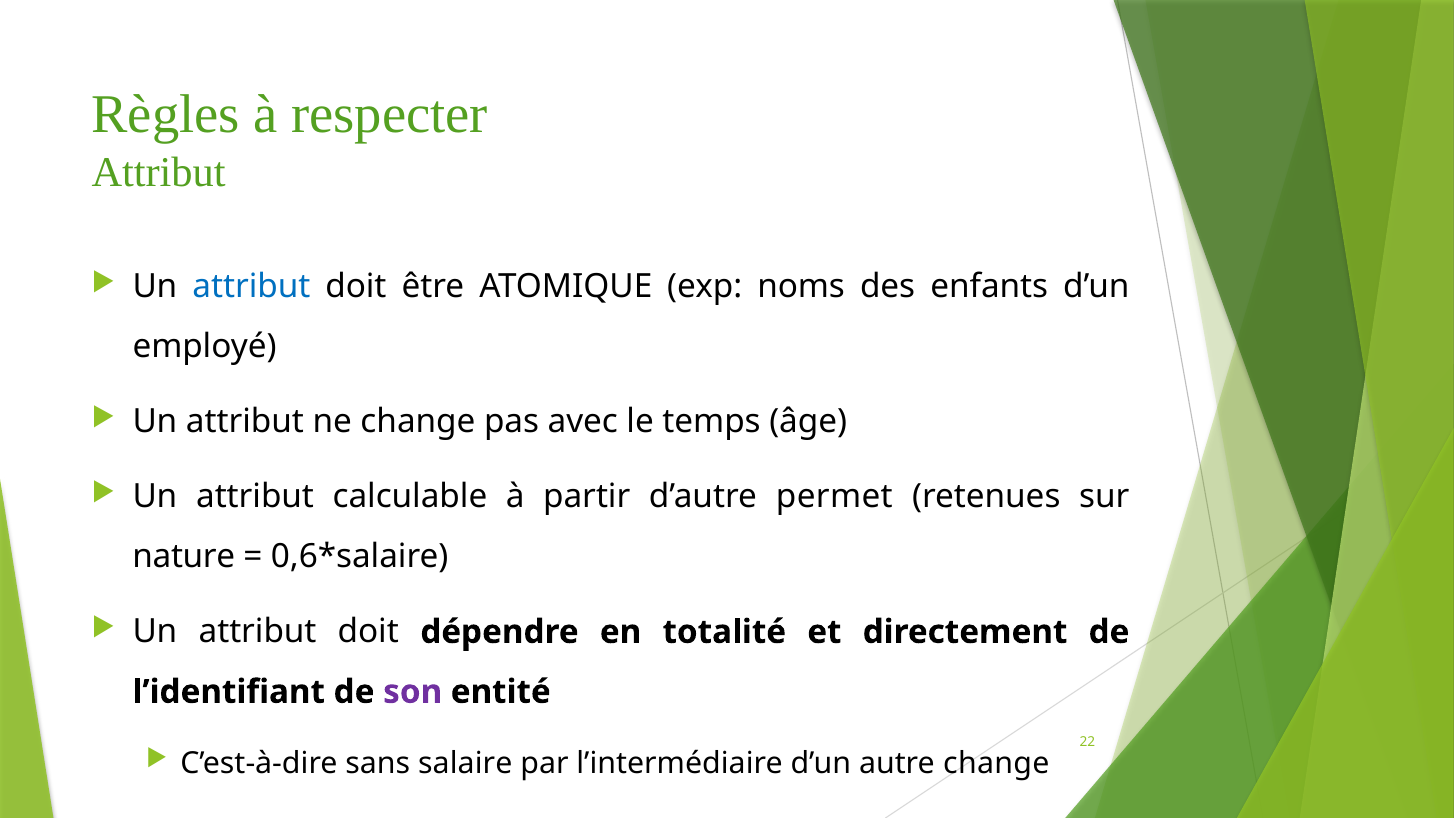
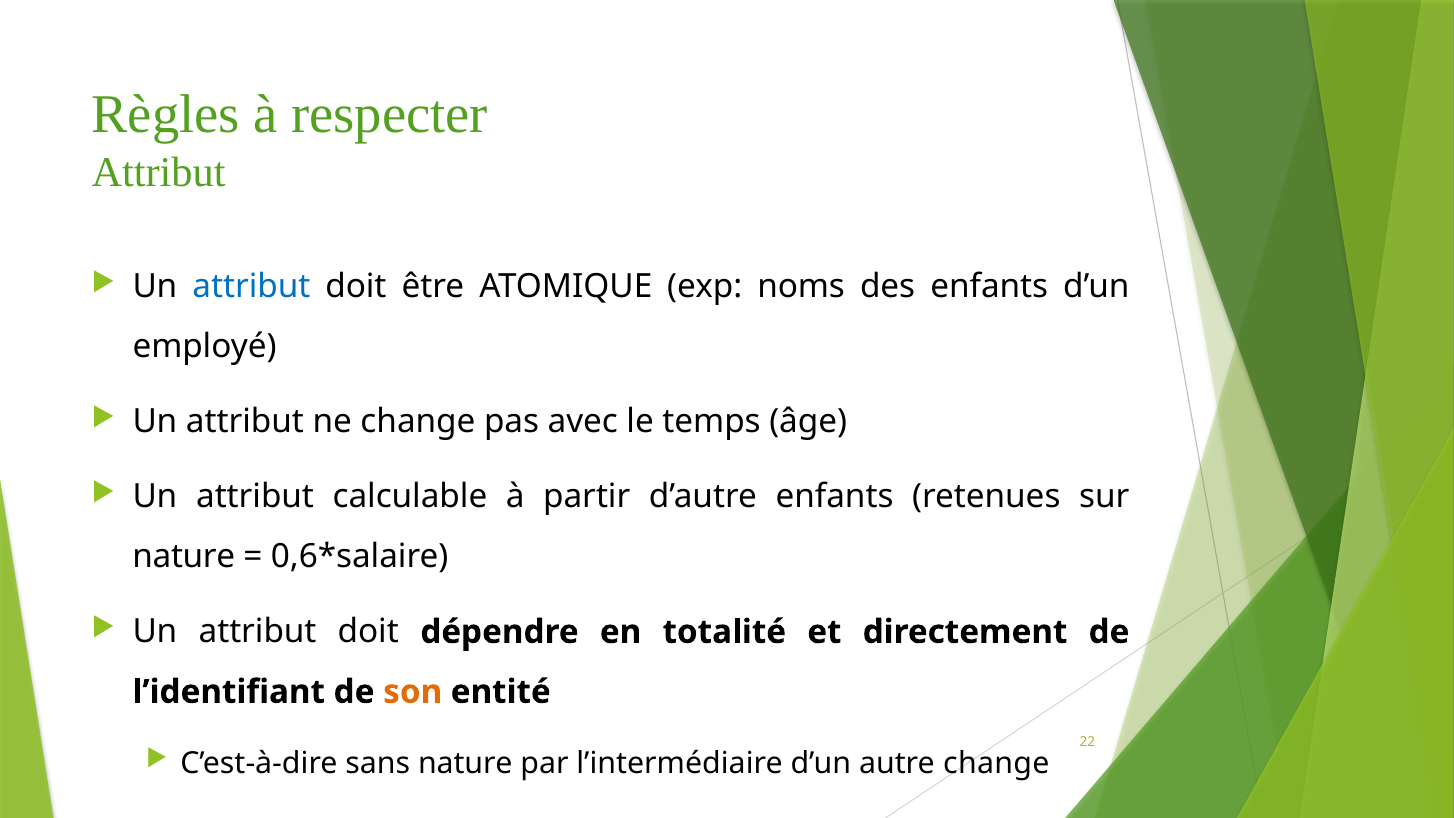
d’autre permet: permet -> enfants (835, 497)
son colour: purple -> orange (413, 692)
sans salaire: salaire -> nature (465, 763)
